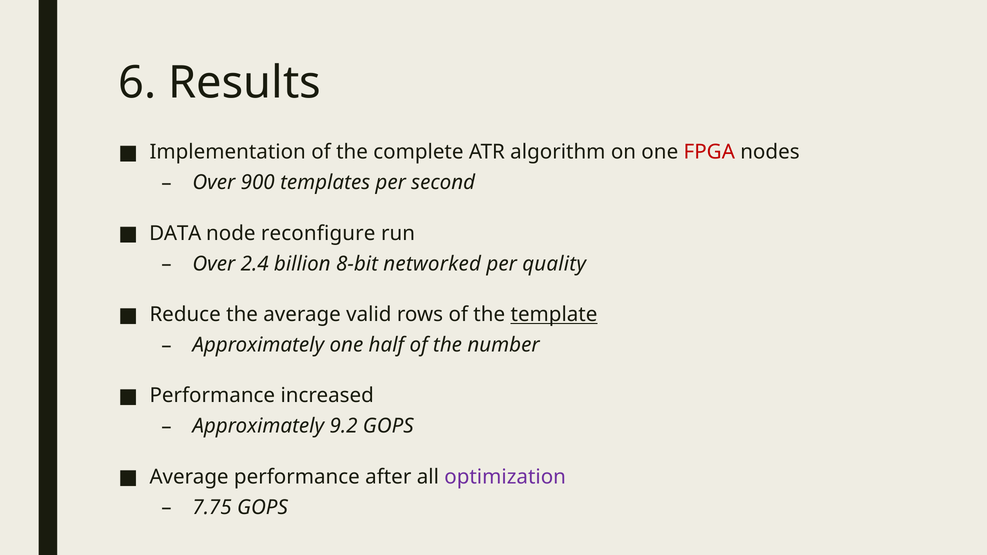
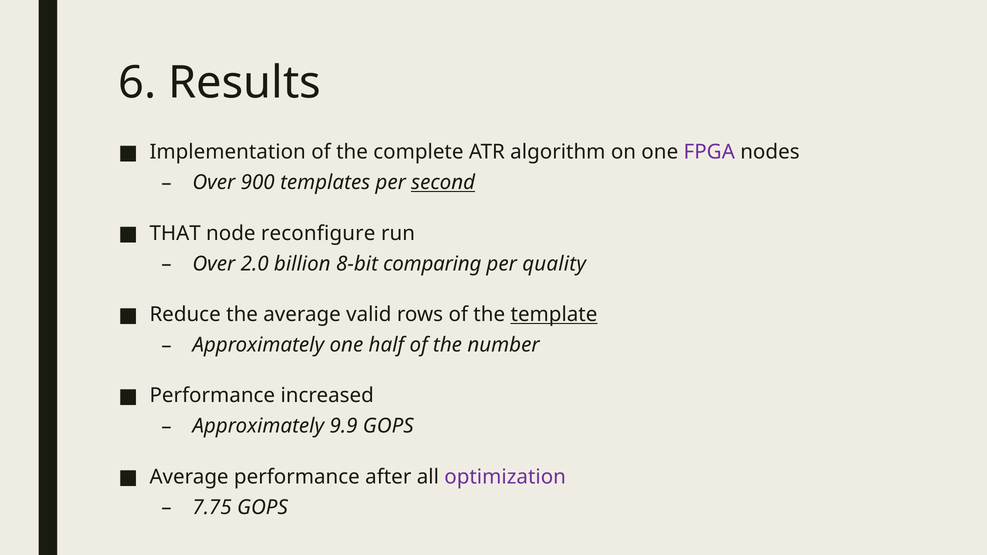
FPGA colour: red -> purple (709, 152)
second underline: none -> present (443, 183)
DATA: DATA -> THAT (175, 233)
2.4: 2.4 -> 2.0 (255, 264)
networked: networked -> comparing (432, 264)
9.2: 9.2 -> 9.9 (344, 426)
